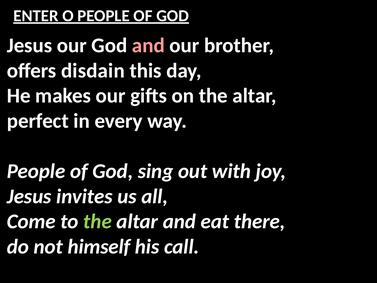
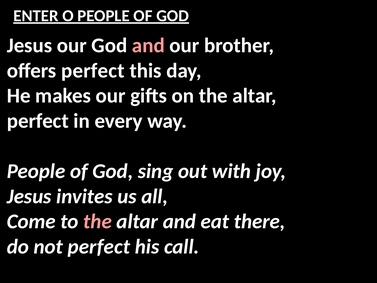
offers disdain: disdain -> perfect (93, 71)
the colour: light green -> pink (98, 221)
not himself: himself -> perfect (99, 247)
